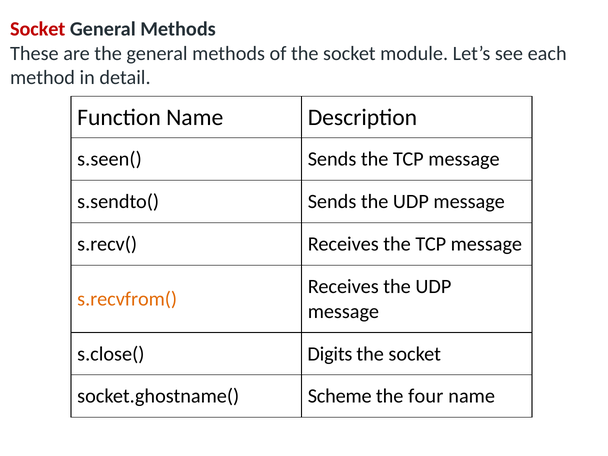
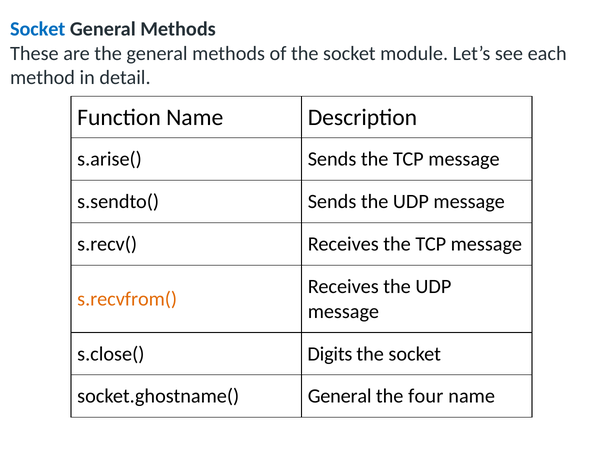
Socket colour: red -> blue (38, 29)
s.seen(: s.seen( -> s.arise( (110, 159)
socket.ghostname( Scheme: Scheme -> General (340, 396)
